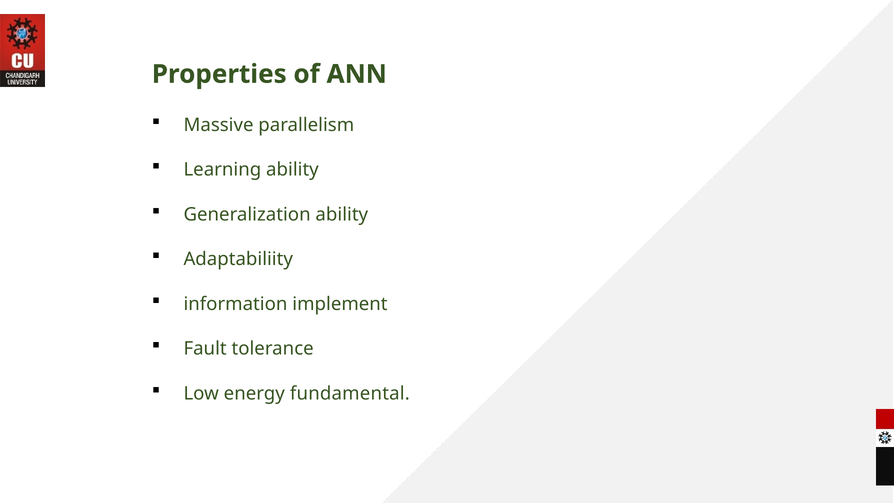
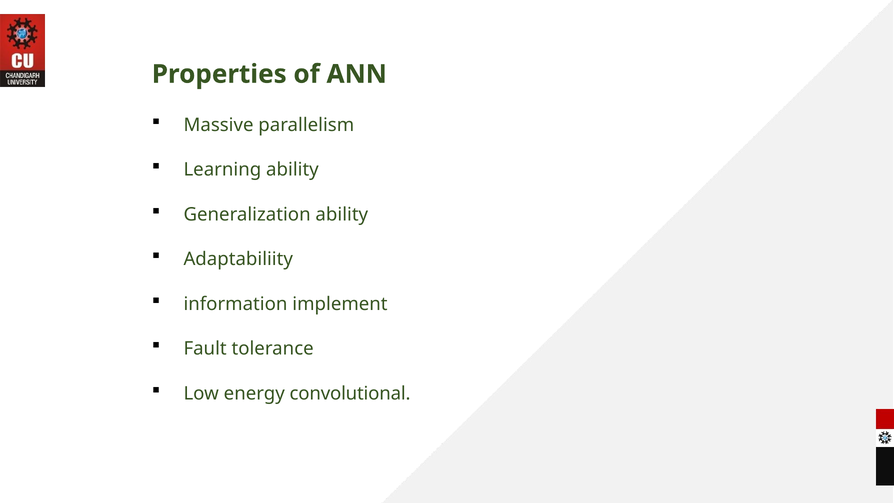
fundamental: fundamental -> convolutional (350, 393)
